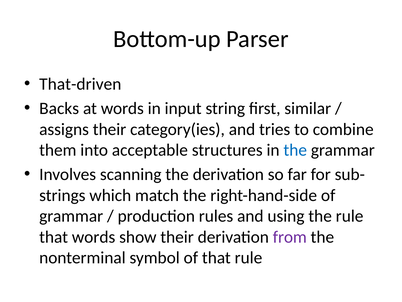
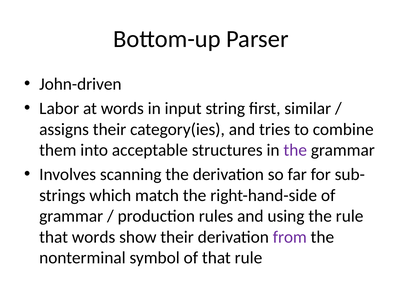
That-driven: That-driven -> John-driven (80, 84)
Backs: Backs -> Labor (59, 108)
the colour: blue -> purple (295, 150)
